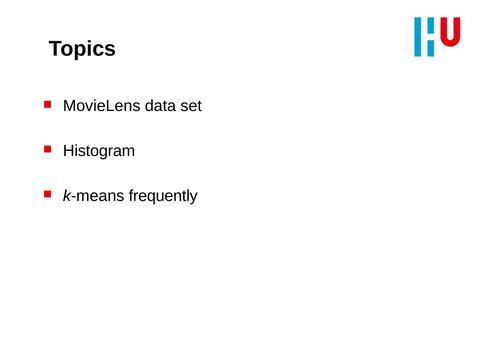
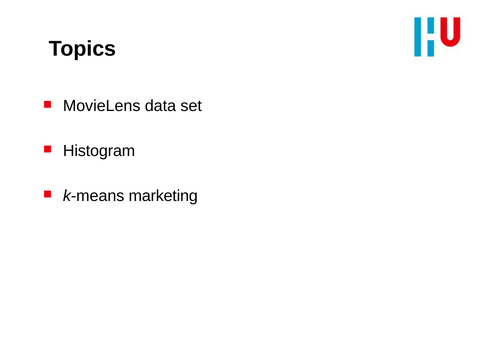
frequently: frequently -> marketing (163, 196)
